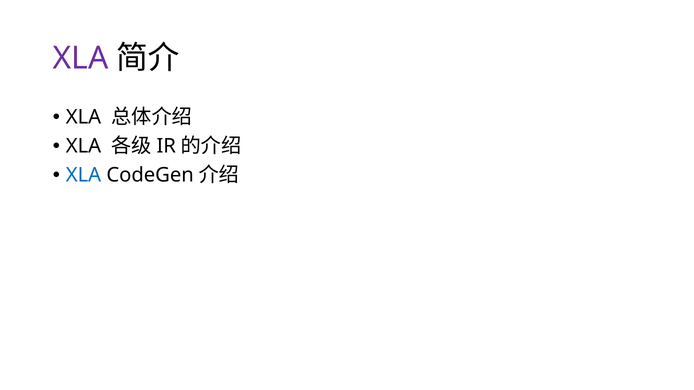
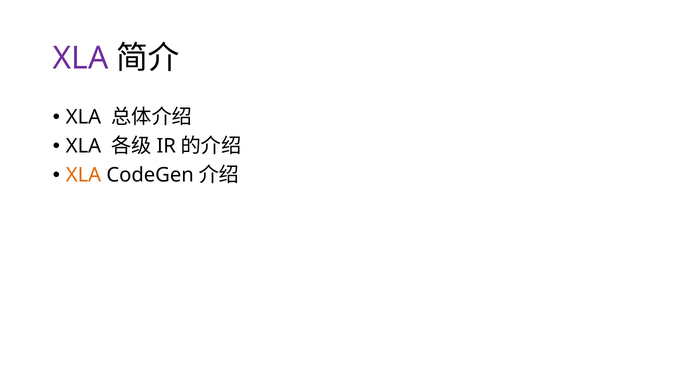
XLA colour: blue -> orange (84, 175)
